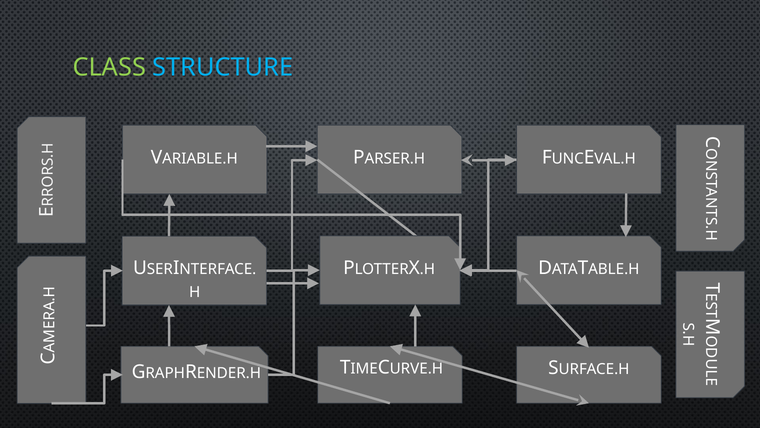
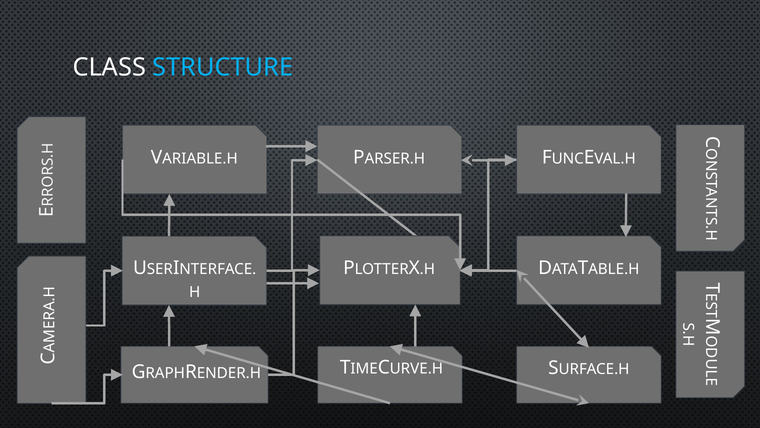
CLASS colour: light green -> white (109, 67)
